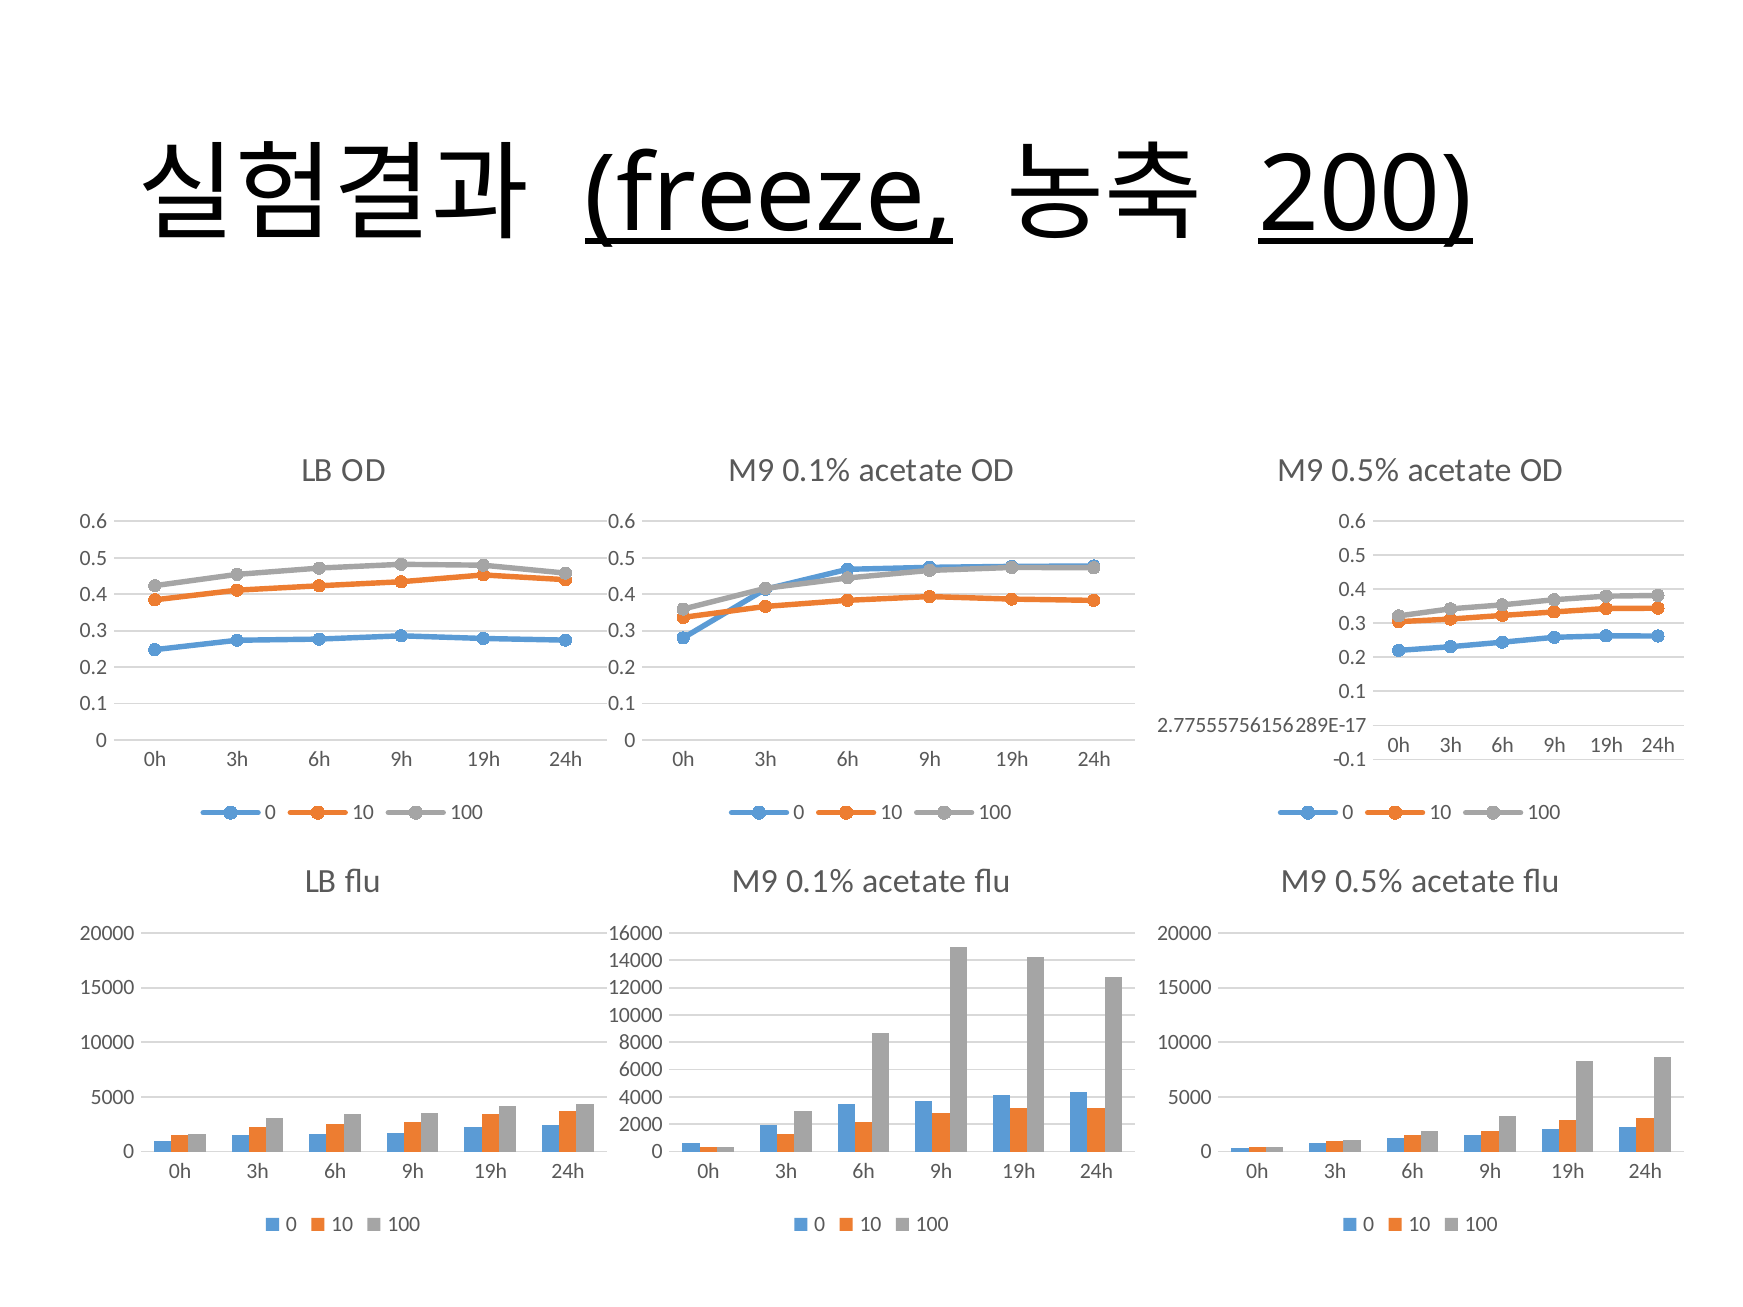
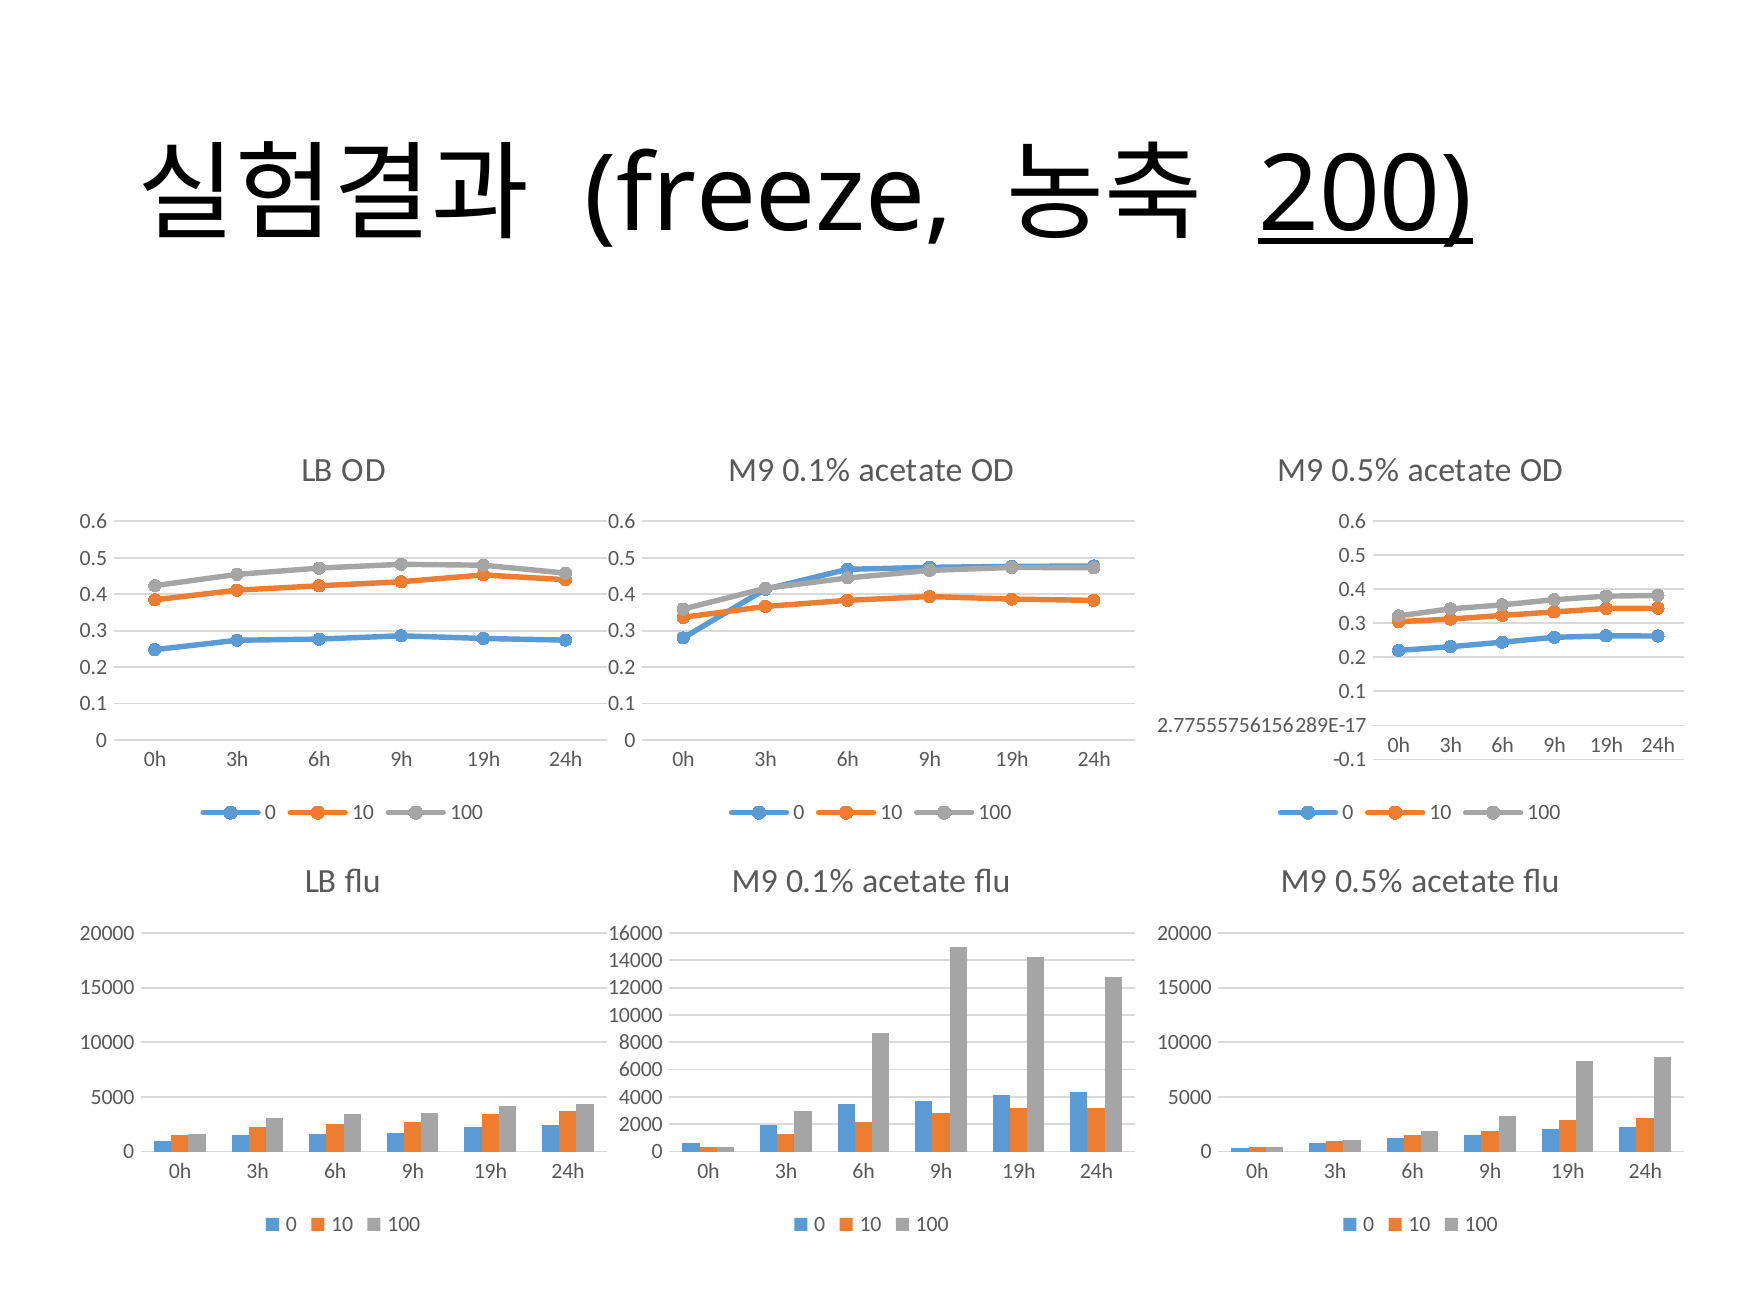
freeze underline: present -> none (769, 195)
